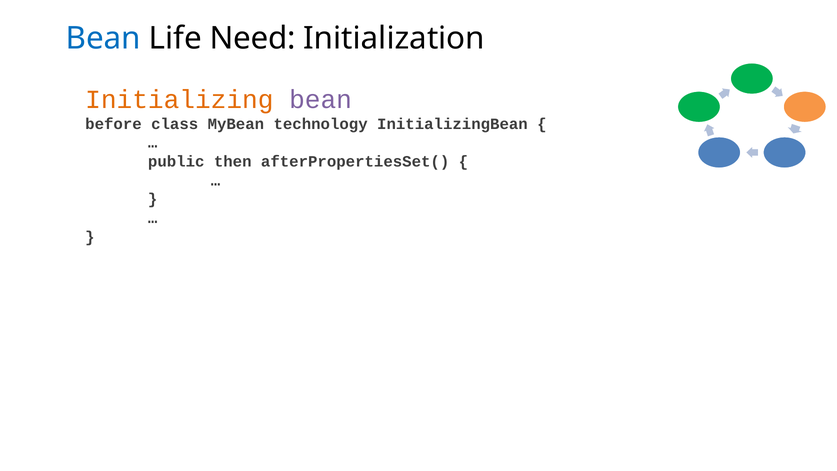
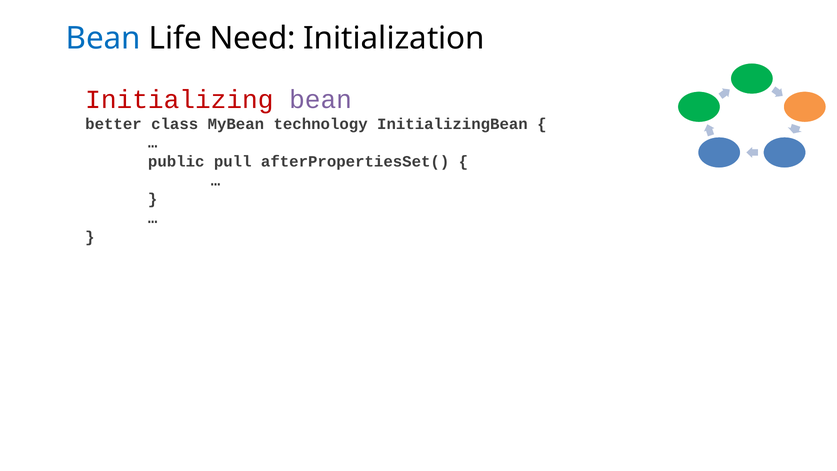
Initializing colour: orange -> red (179, 99)
before: before -> better (113, 124)
then: then -> pull (233, 161)
